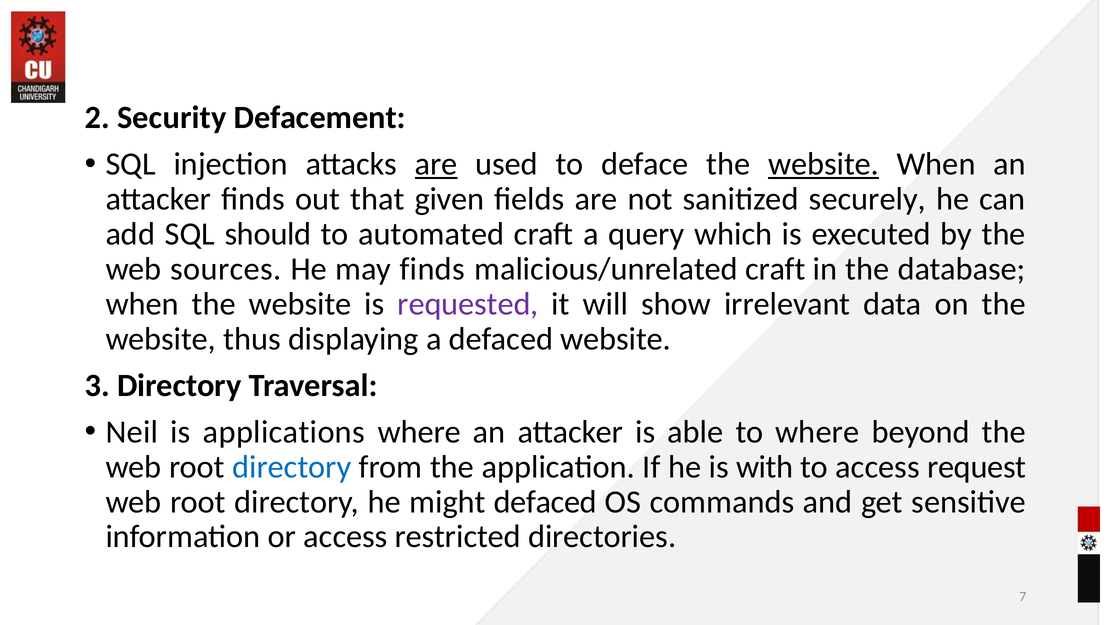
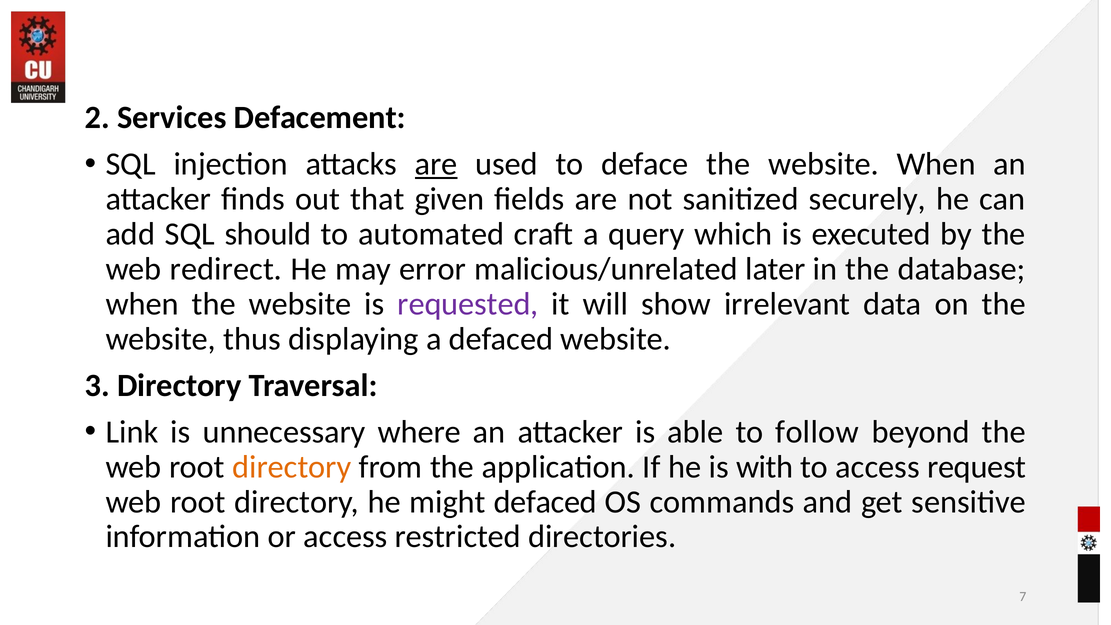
Security: Security -> Services (172, 118)
website underline: present -> none (824, 164)
sources: sources -> redirect (226, 269)
may finds: finds -> error (432, 269)
malicious/unrelated craft: craft -> later (775, 269)
Neil: Neil -> Link (132, 432)
applications: applications -> unnecessary (284, 432)
to where: where -> follow (817, 432)
directory colour: blue -> orange (292, 467)
